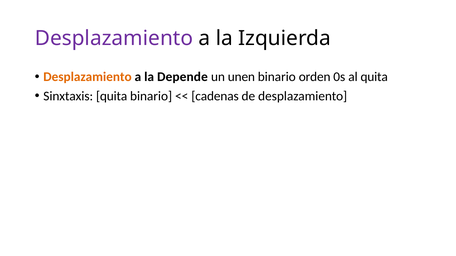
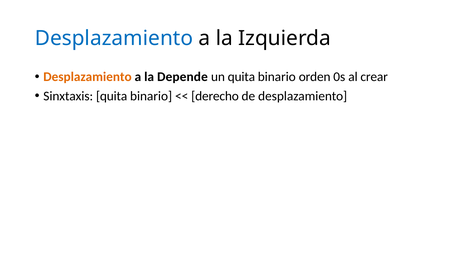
Desplazamiento colour: purple -> blue (114, 38)
un unen: unen -> quita (241, 77)
al quita: quita -> crear (374, 77)
cadenas: cadenas -> derecho (215, 96)
